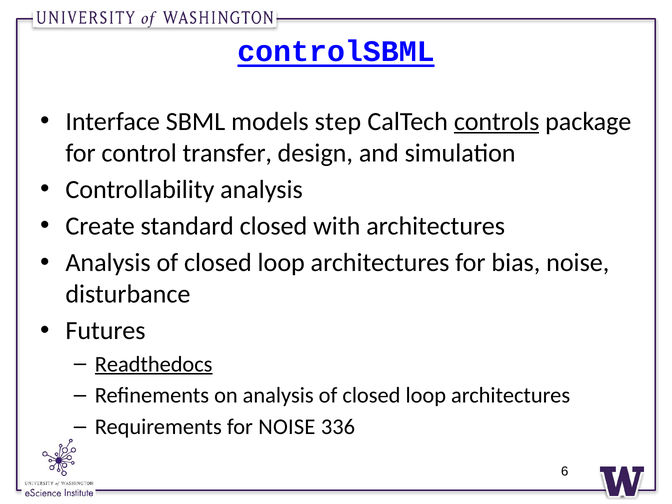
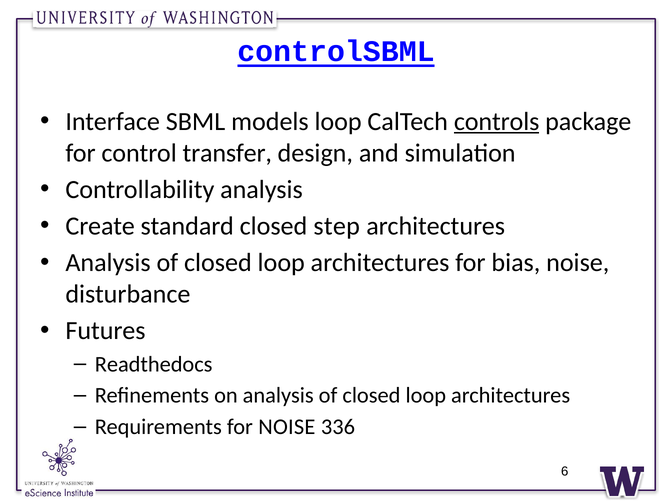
models step: step -> loop (338, 122)
with: with -> step (337, 226)
Readthedocs underline: present -> none (154, 364)
